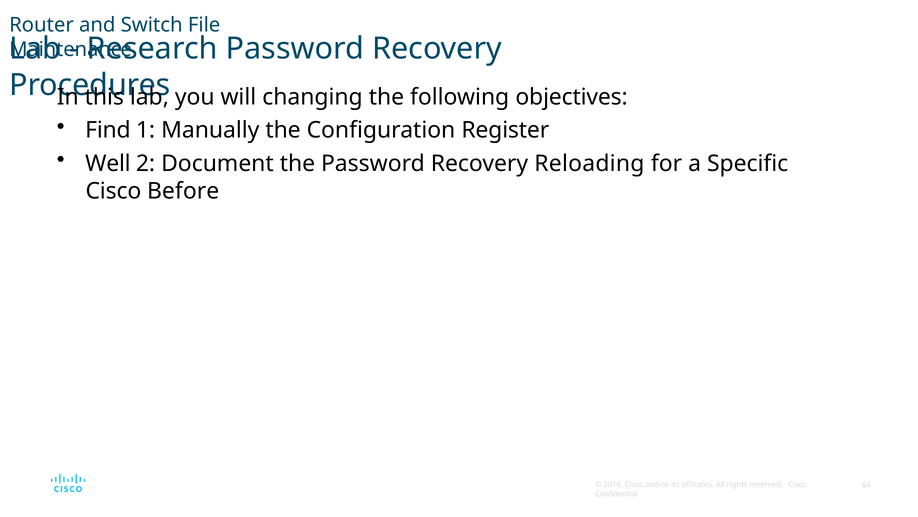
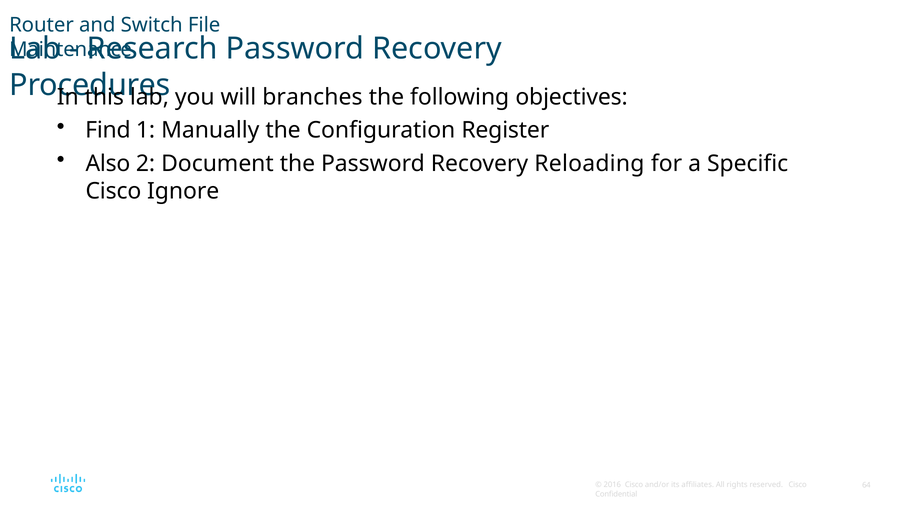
changing: changing -> branches (312, 97)
Well: Well -> Also (108, 163)
Before: Before -> Ignore (183, 191)
